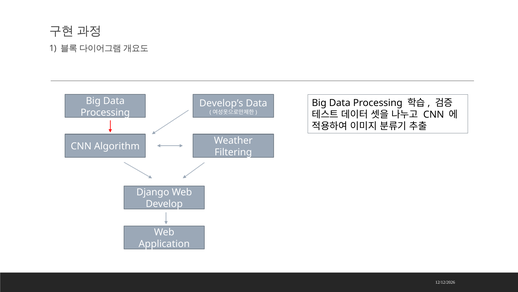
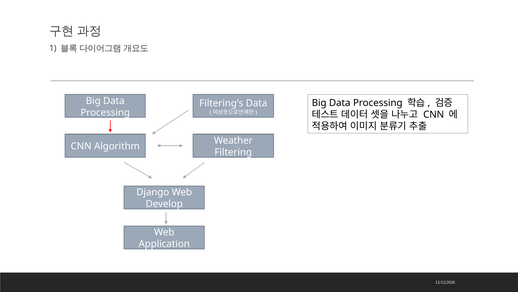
Develop’s: Develop’s -> Filtering’s (221, 103)
